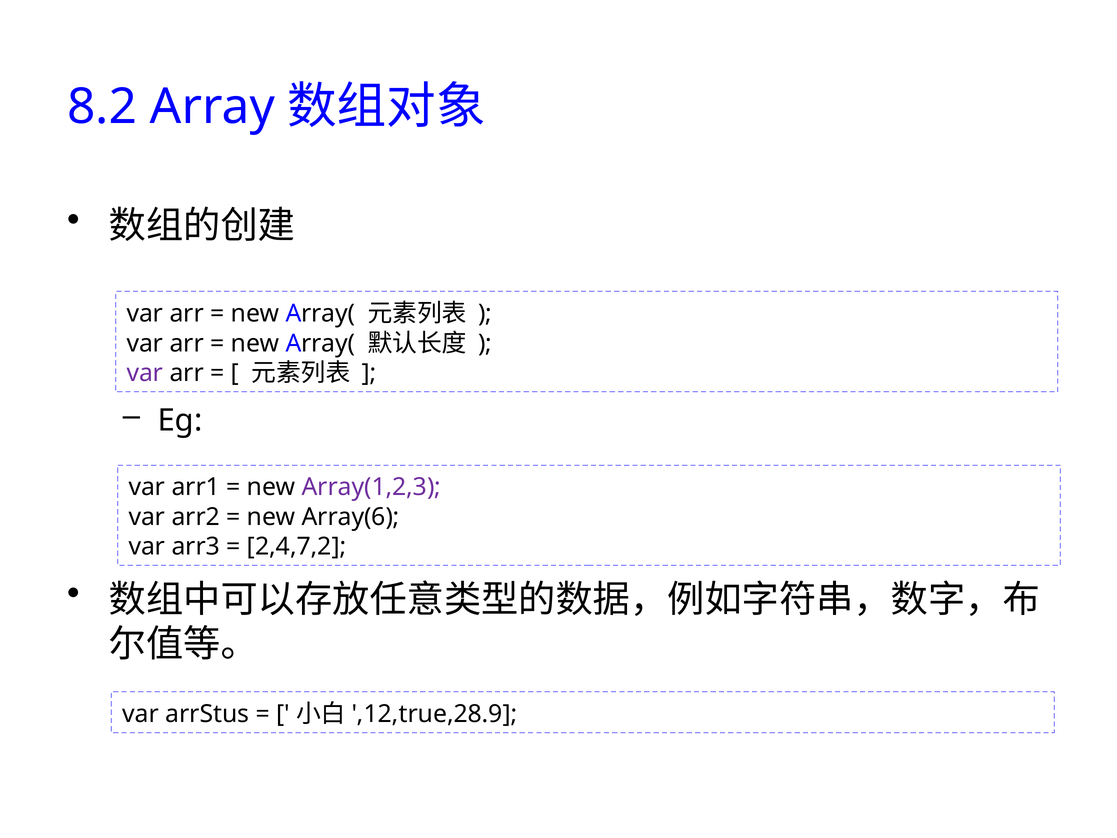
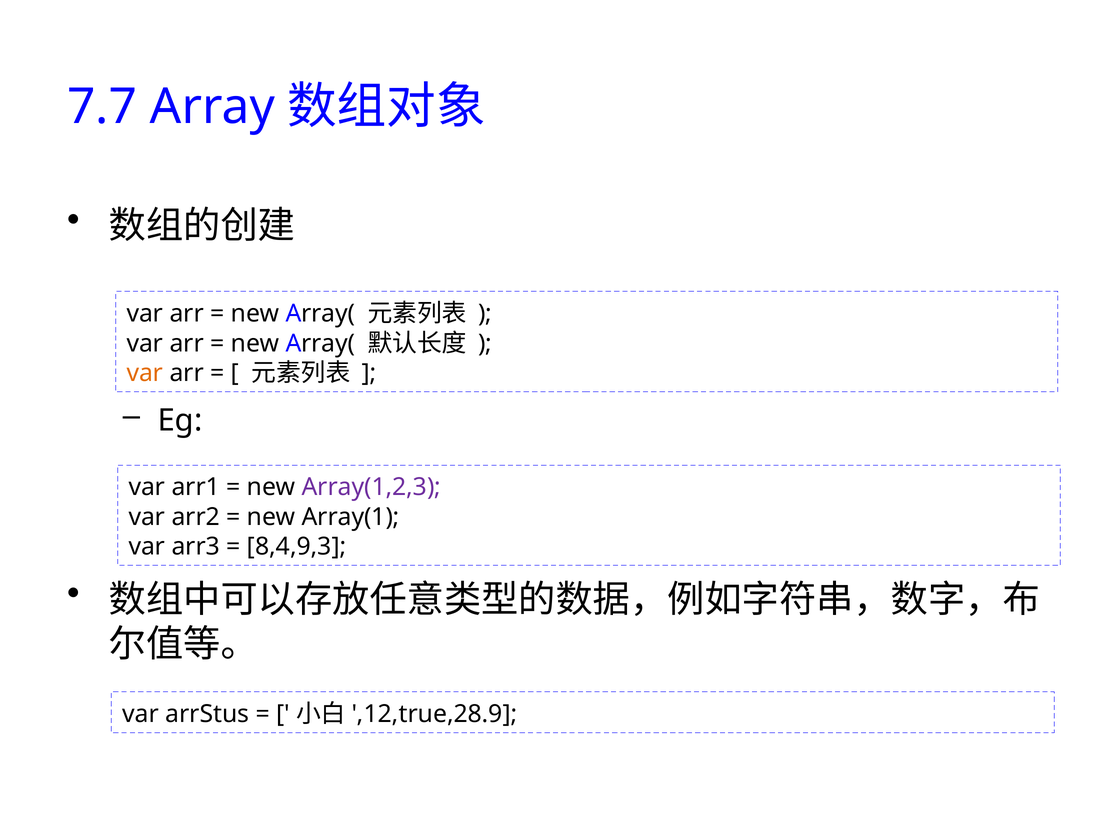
8.2: 8.2 -> 7.7 (102, 107)
var colour: purple -> orange (145, 373)
Array(6: Array(6 -> Array(1 (351, 517)
2,4,7,2: 2,4,7,2 -> 8,4,9,3 (297, 547)
